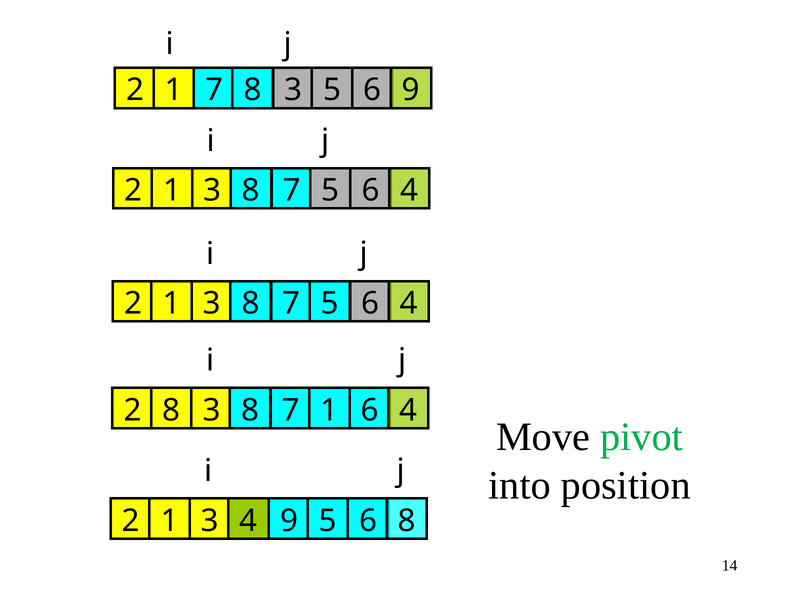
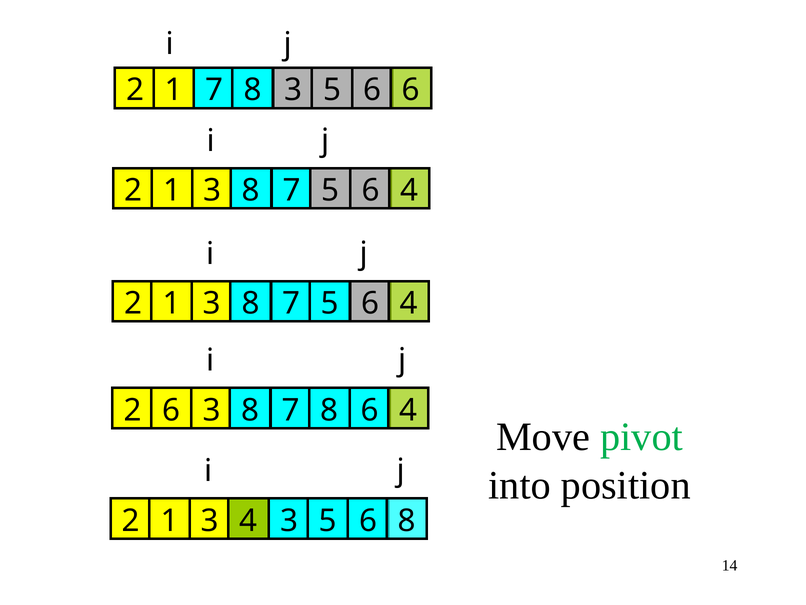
6 9: 9 -> 6 (411, 90)
2 8: 8 -> 6 (171, 410)
8 7 1: 1 -> 8 (329, 410)
4 9: 9 -> 3 (289, 520)
